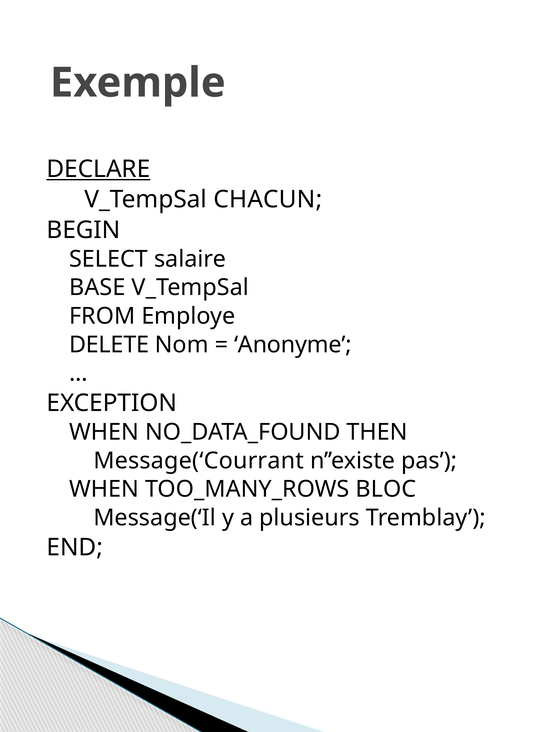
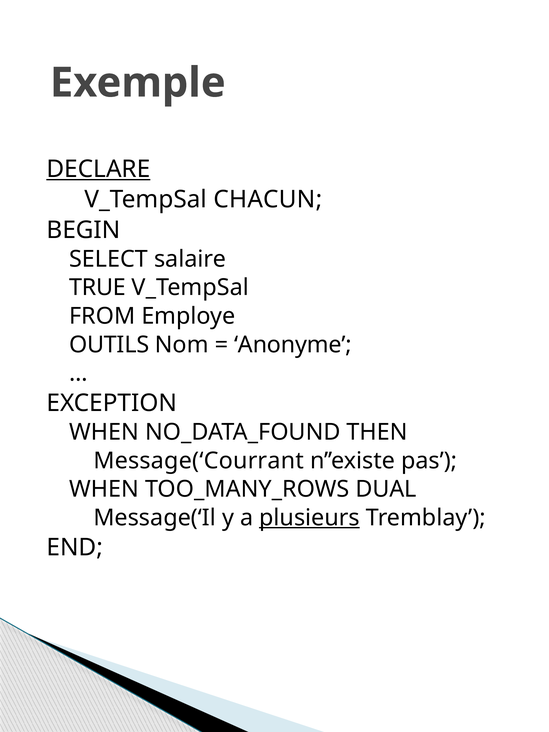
BASE: BASE -> TRUE (97, 288)
DELETE: DELETE -> OUTILS (109, 345)
BLOC: BLOC -> DUAL (386, 489)
plusieurs underline: none -> present (309, 518)
